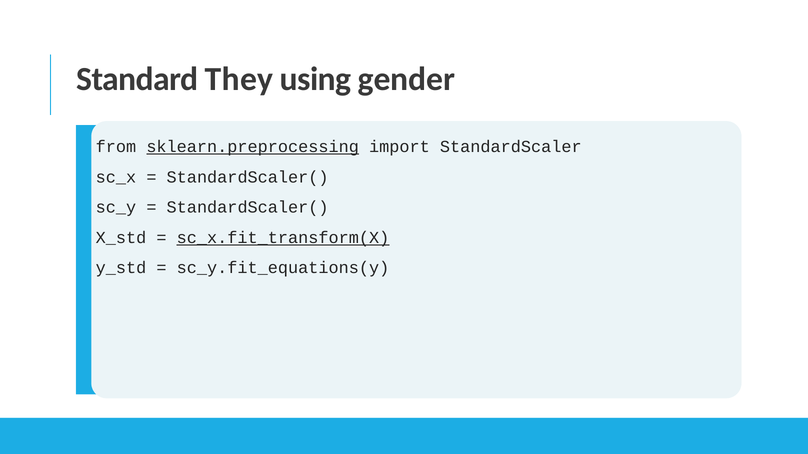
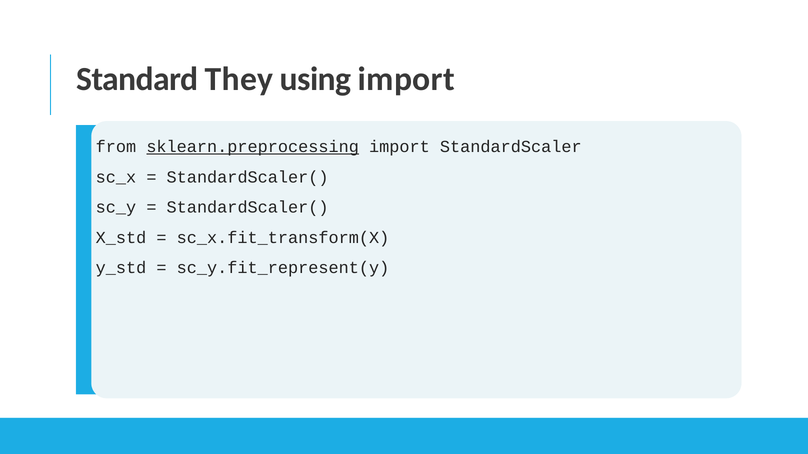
using gender: gender -> import (406, 79)
sc_x.fit_transform(X underline: present -> none (283, 238)
sc_y.fit_equations(y: sc_y.fit_equations(y -> sc_y.fit_represent(y (283, 268)
